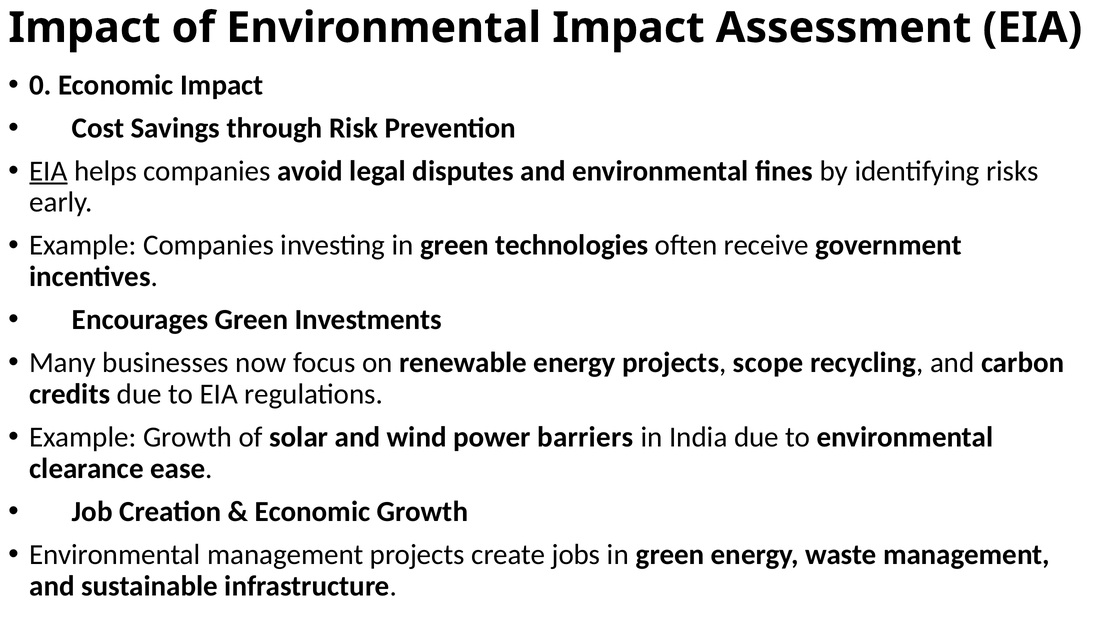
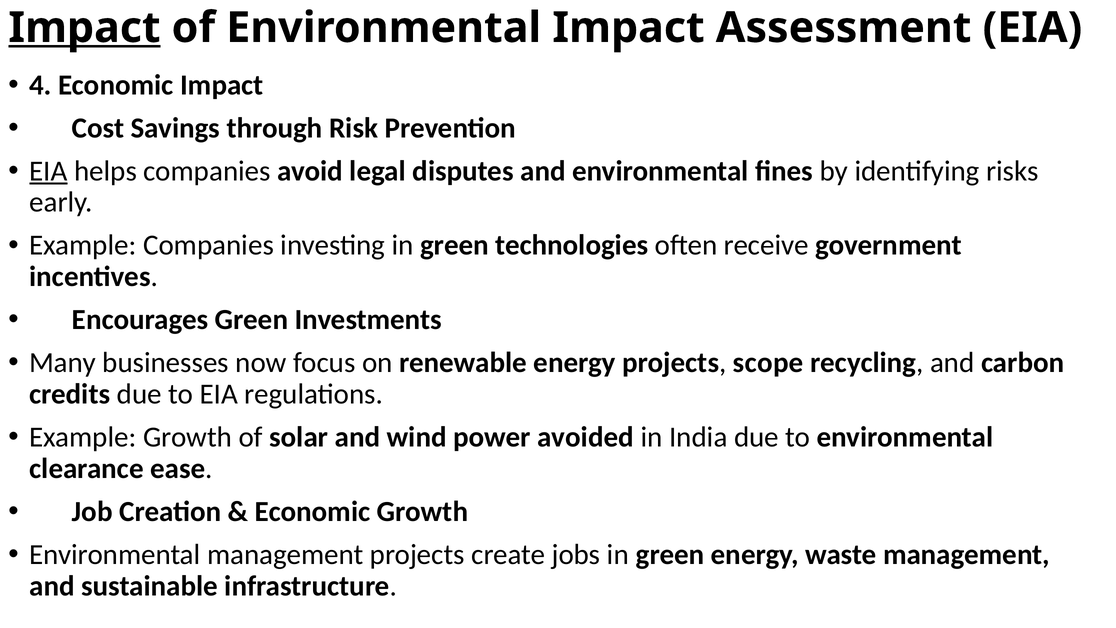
Impact underline: none -> present (84, 28)
0: 0 -> 4 (41, 85)
barriers: barriers -> avoided (586, 437)
